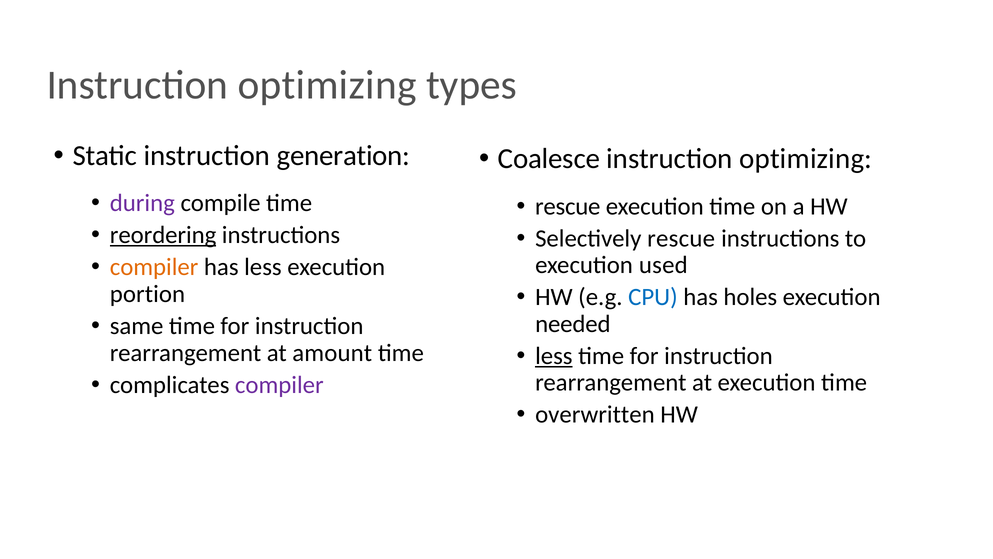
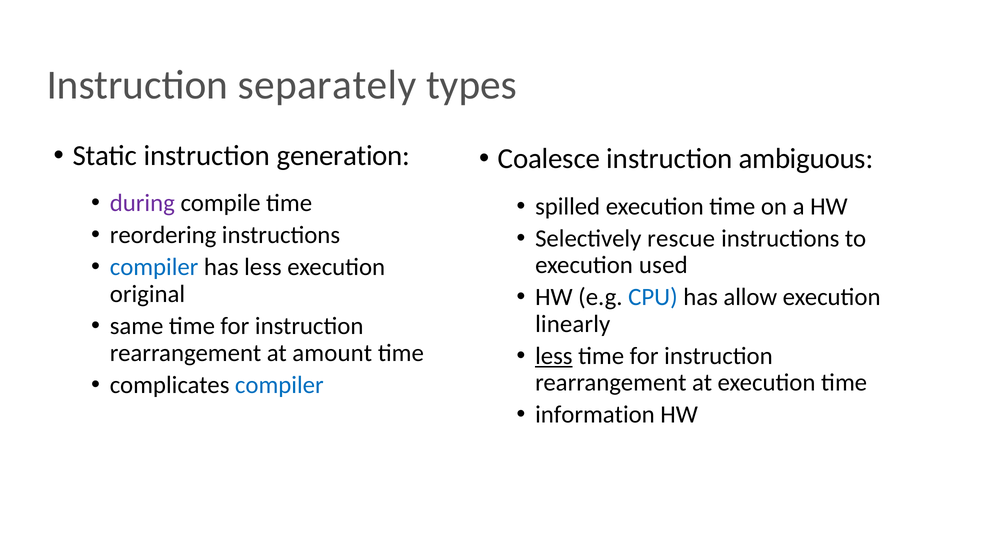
optimizing: optimizing -> separately (327, 85)
optimizing: optimizing -> ambiguous (806, 159)
rescue: rescue -> spilled (568, 206)
reordering underline: present -> none (163, 235)
compiler colour: orange -> blue (154, 267)
portion: portion -> original (148, 294)
holes: holes -> allow (750, 297)
needed: needed -> linearly (573, 324)
compiler colour: purple -> blue (279, 385)
overwritten: overwritten -> information (595, 414)
